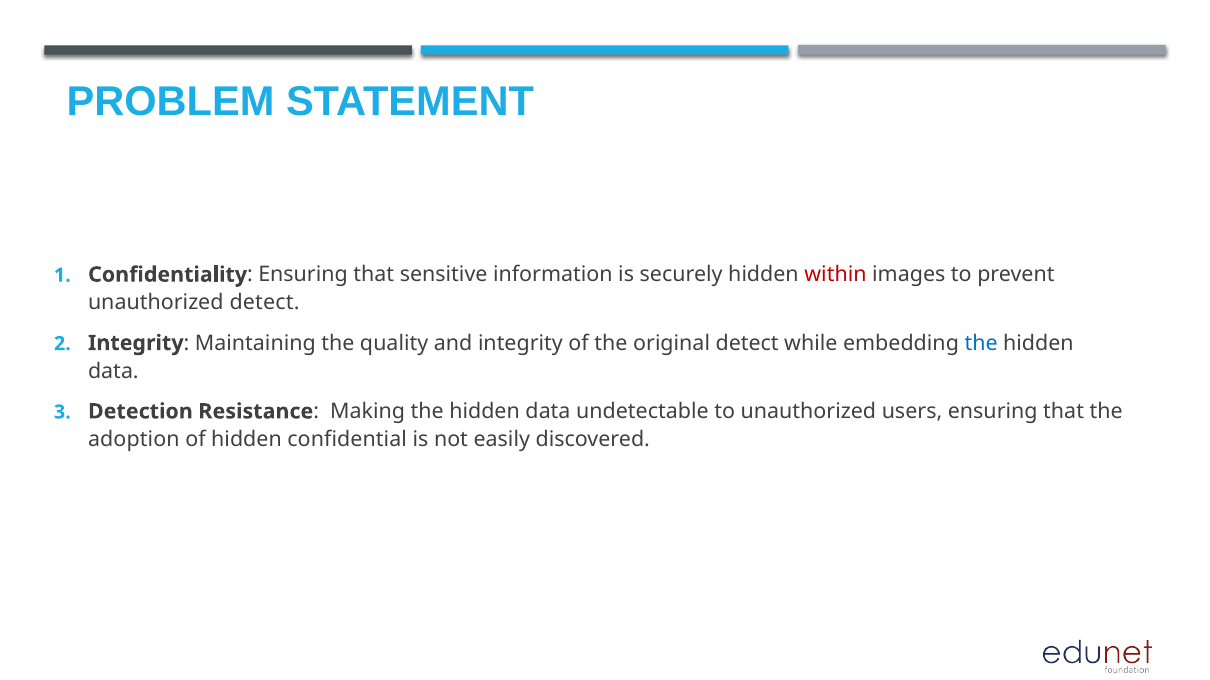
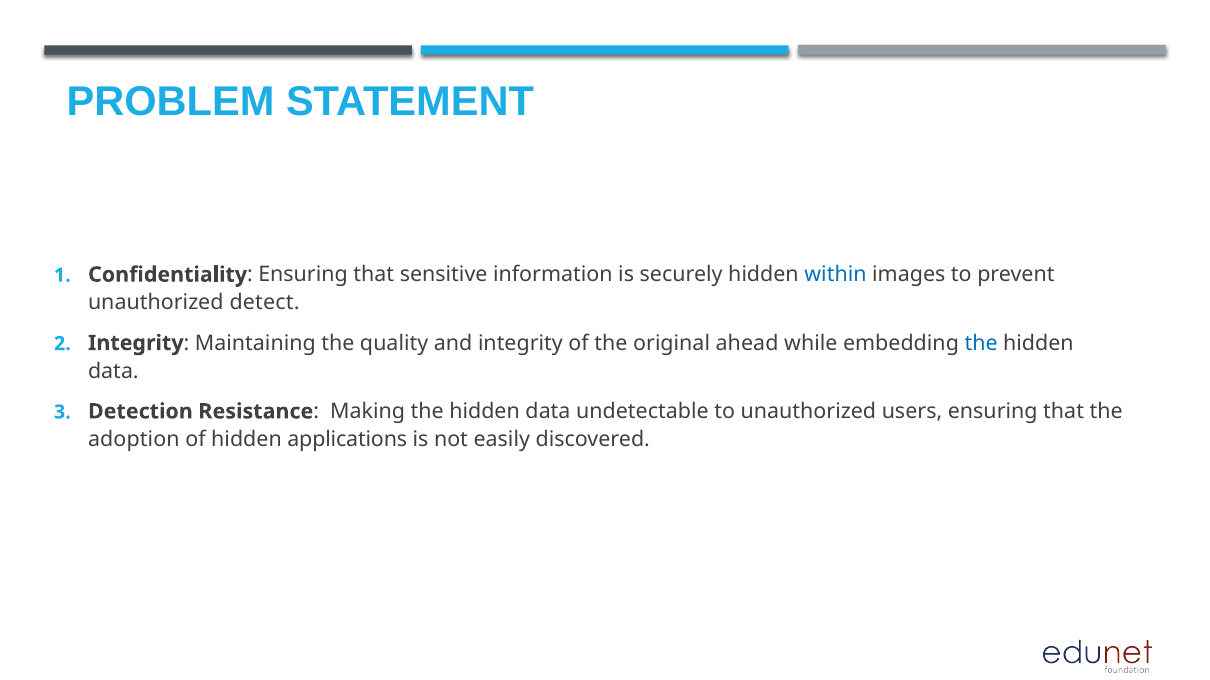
within colour: red -> blue (835, 275)
original detect: detect -> ahead (747, 343)
confidential: confidential -> applications (347, 440)
